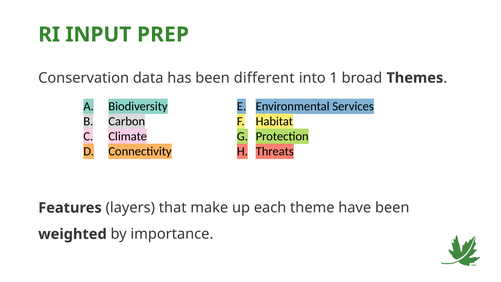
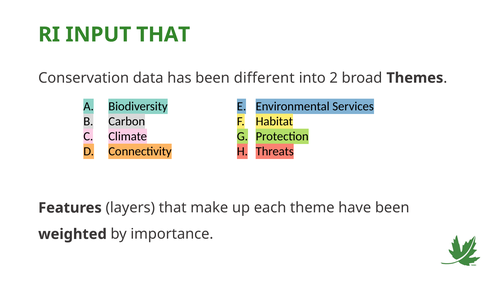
INPUT PREP: PREP -> THAT (163, 35)
1: 1 -> 2 (334, 78)
